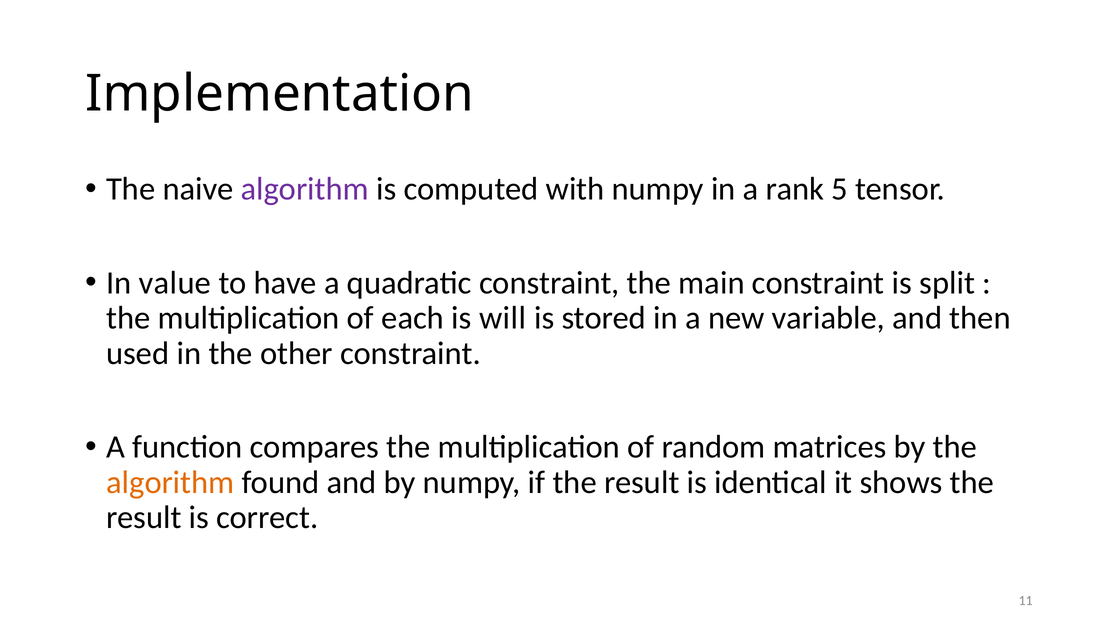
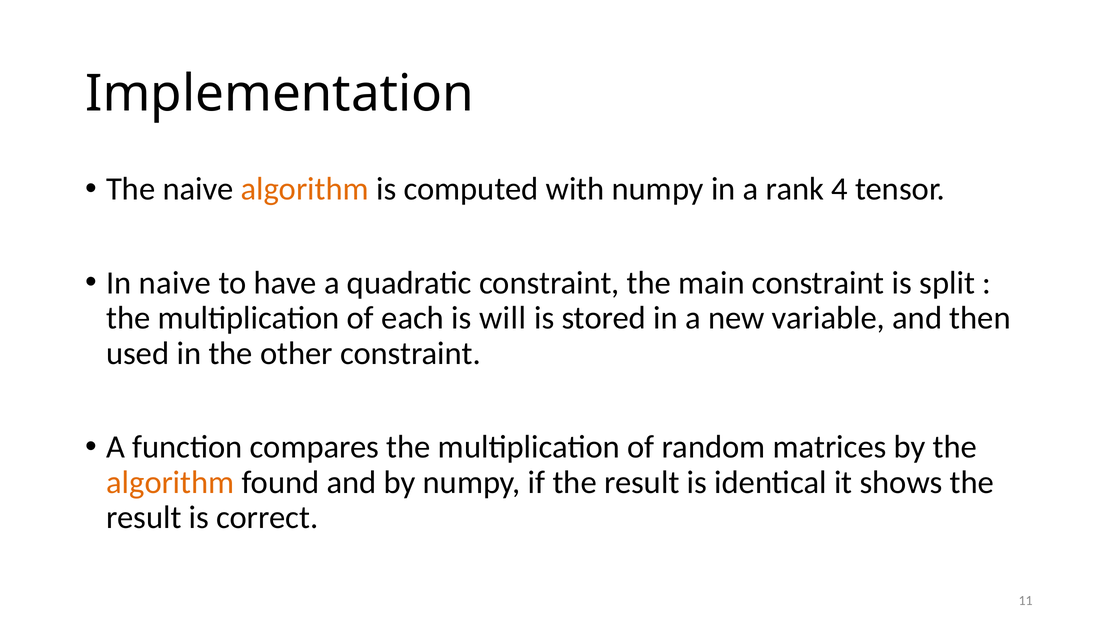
algorithm colour: purple -> orange (305, 189)
5: 5 -> 4 (840, 189)
In value: value -> naive (175, 283)
